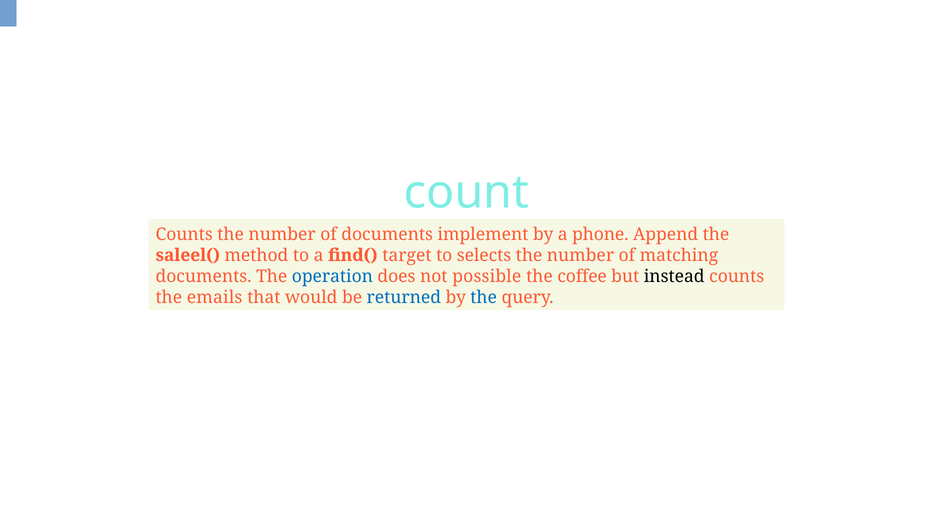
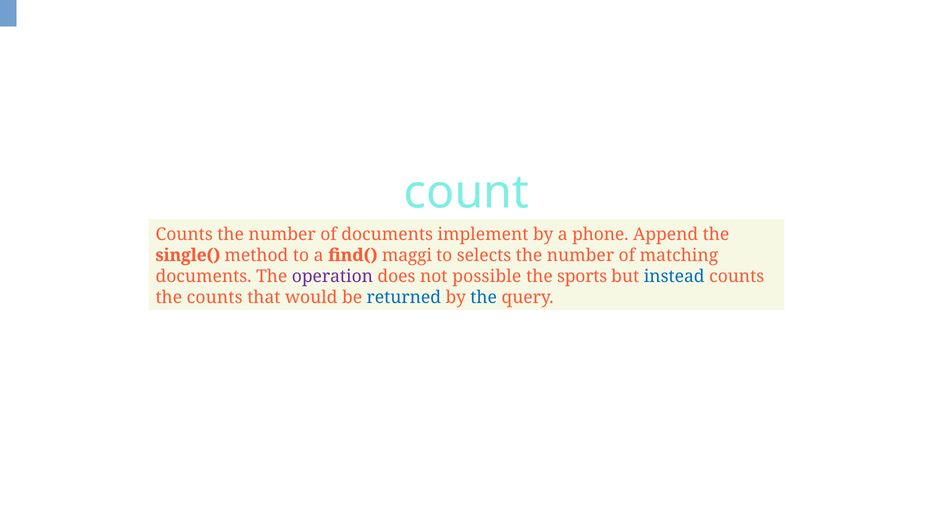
saleel(: saleel( -> single( (188, 255)
target: target -> maggi (407, 255)
operation colour: blue -> purple (332, 276)
coffee: coffee -> sports (582, 276)
instead colour: black -> blue (674, 276)
the emails: emails -> counts (215, 297)
